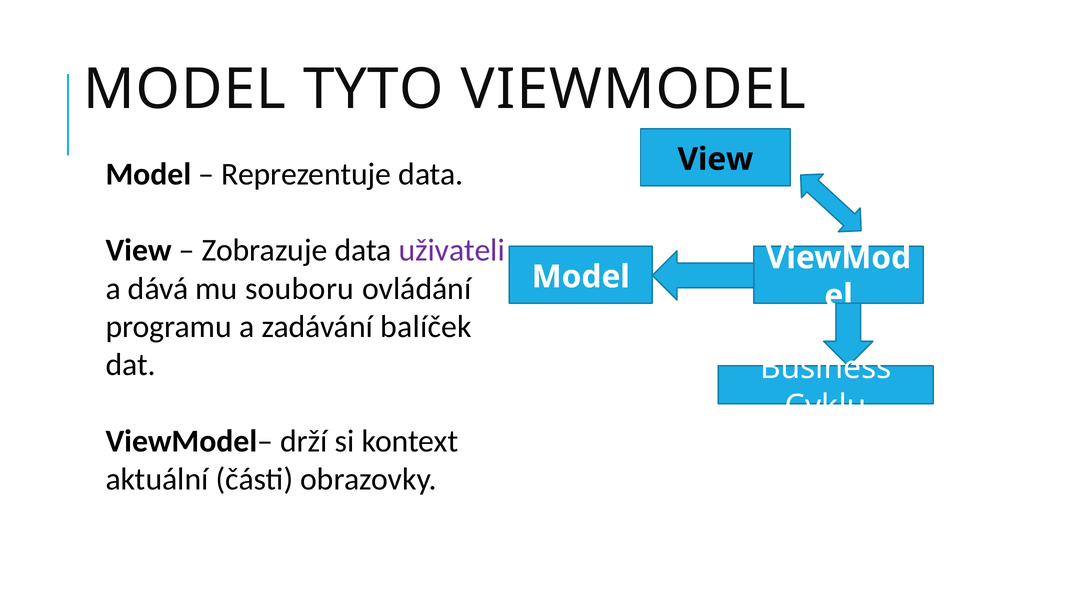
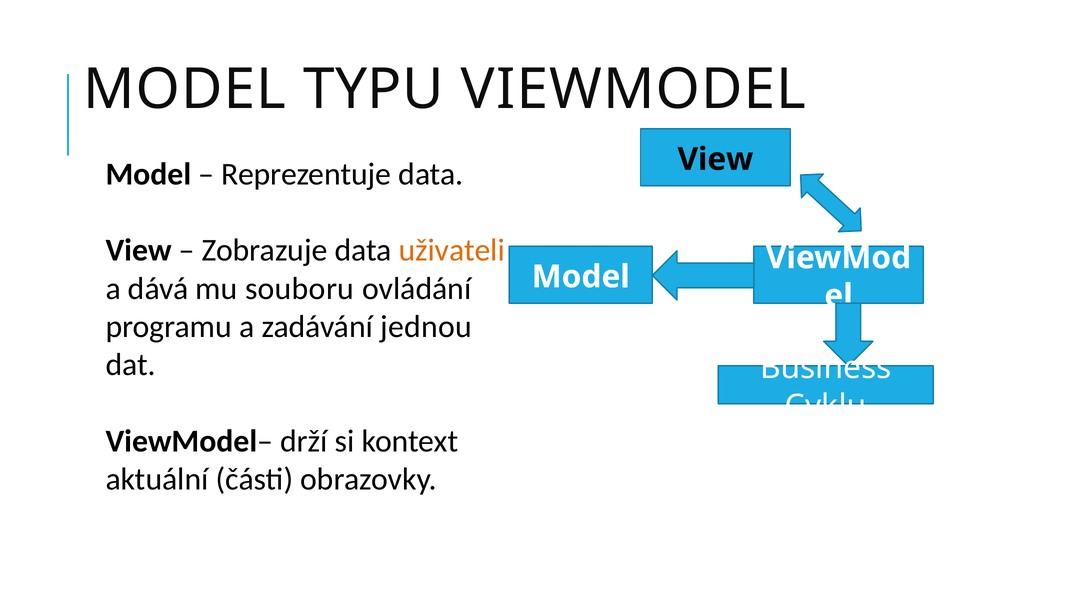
TYTO: TYTO -> TYPU (373, 90)
uživateli colour: purple -> orange (452, 251)
balíček: balíček -> jednou (426, 327)
